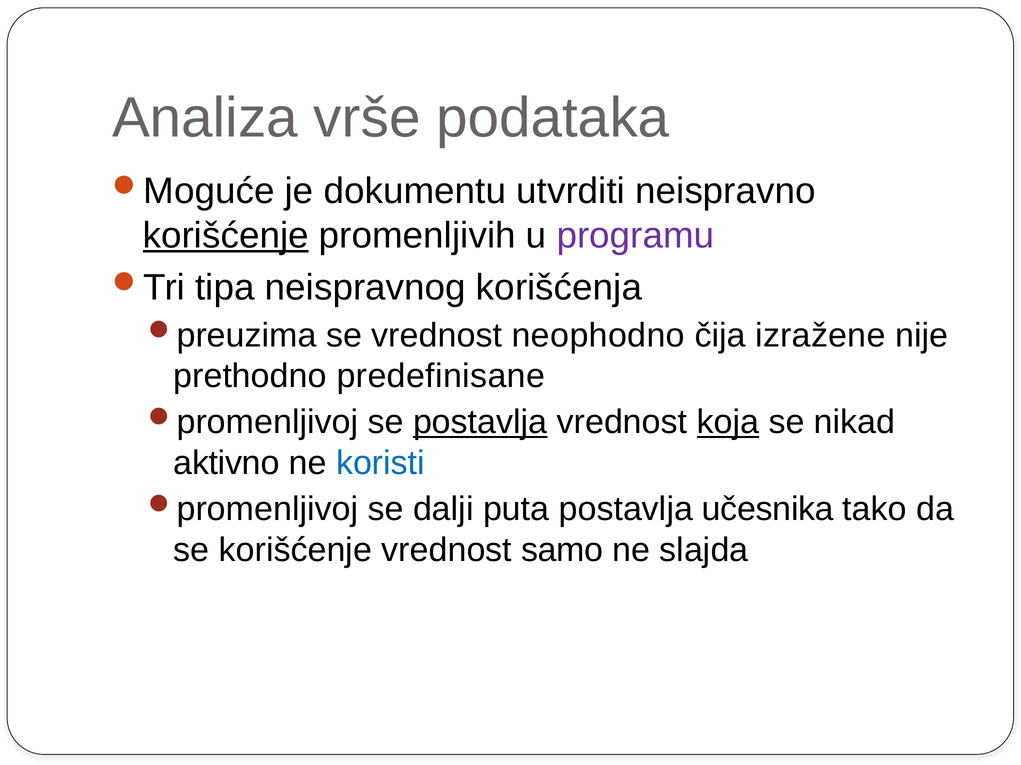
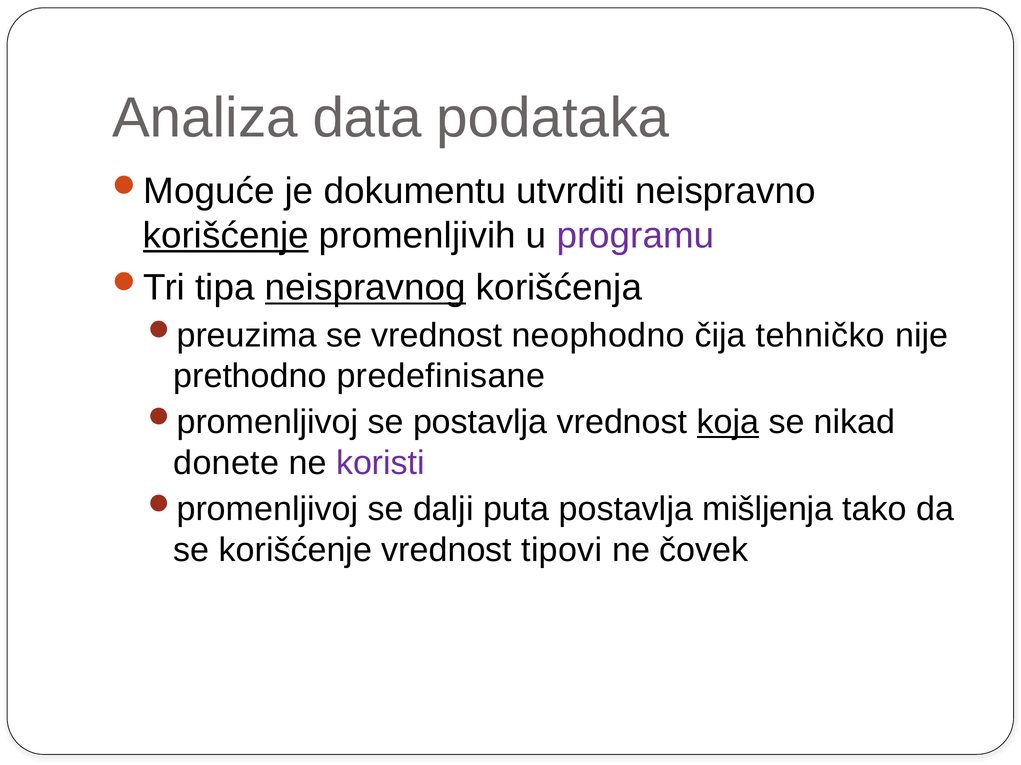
vrše: vrše -> data (367, 118)
neispravnog underline: none -> present (365, 288)
izražene: izražene -> tehničko (820, 336)
postavlja underline: present -> none (480, 423)
aktivno: aktivno -> donete (226, 463)
koristi colour: blue -> purple (380, 463)
učesnika: učesnika -> mišljenja (768, 510)
samo: samo -> tipovi (562, 550)
slajda: slajda -> čovek (704, 550)
